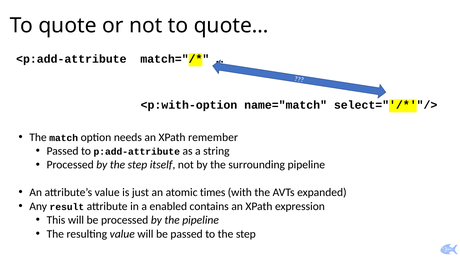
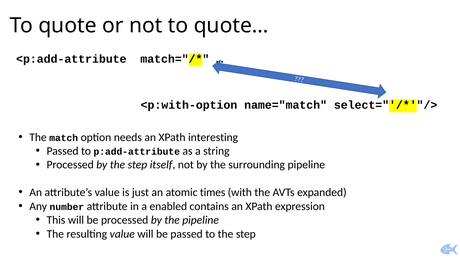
remember: remember -> interesting (213, 137)
result: result -> number (67, 207)
